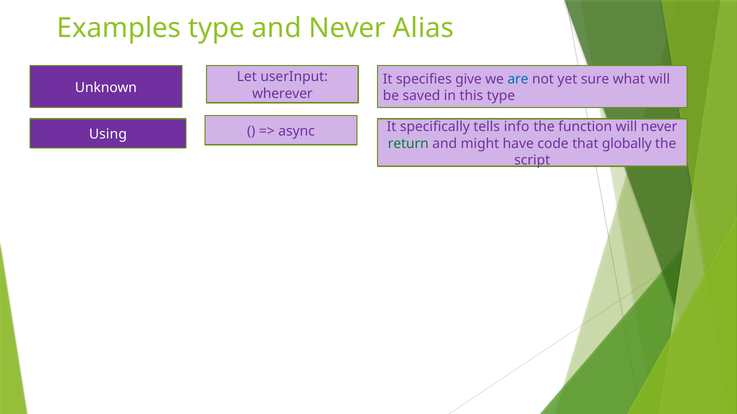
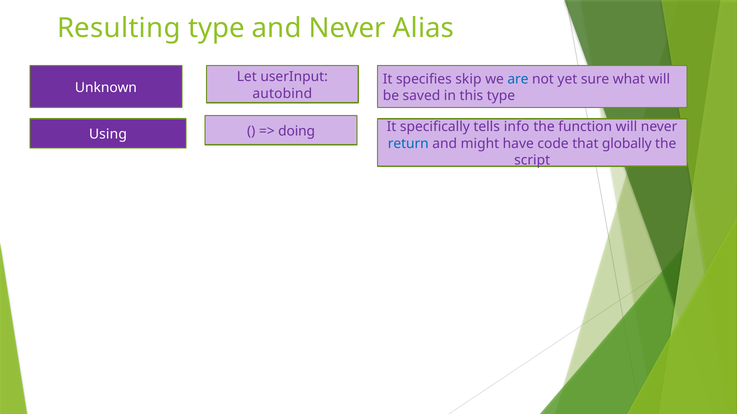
Examples: Examples -> Resulting (119, 28)
give: give -> skip (468, 79)
wherever: wherever -> autobind (282, 94)
async: async -> doing (297, 131)
return colour: green -> blue (408, 144)
